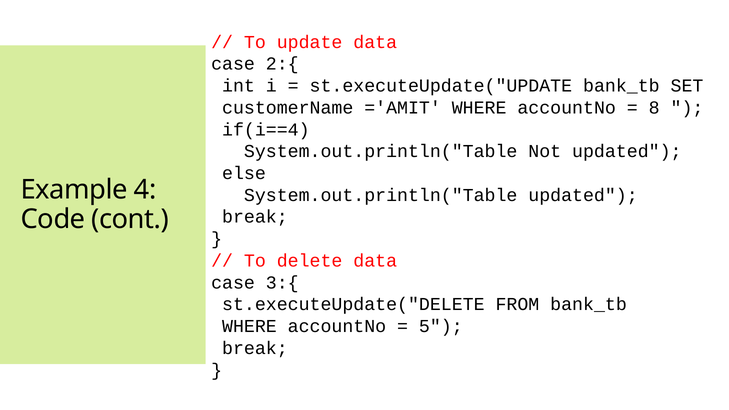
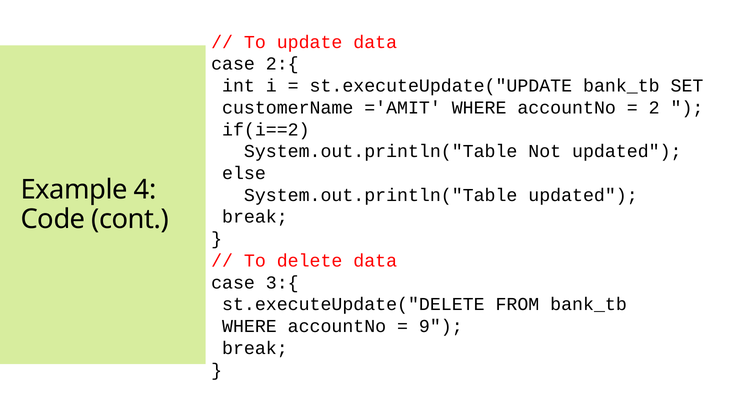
8: 8 -> 2 (654, 108)
if(i==4: if(i==4 -> if(i==2 (266, 130)
5: 5 -> 9 (441, 326)
